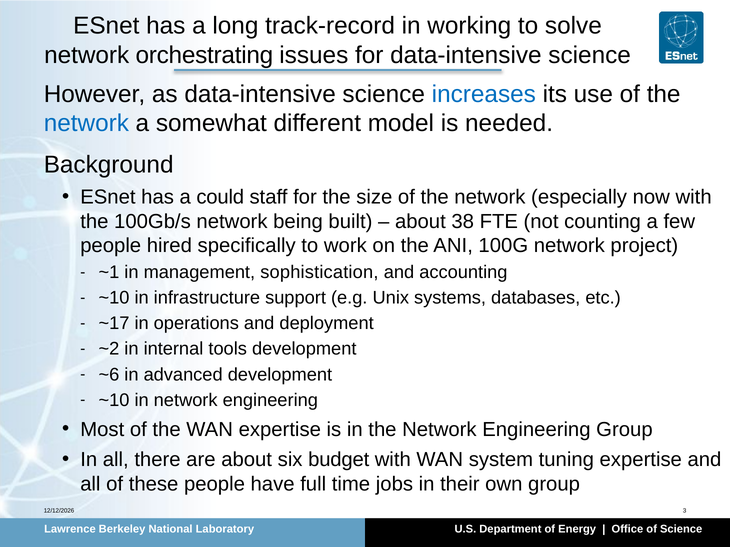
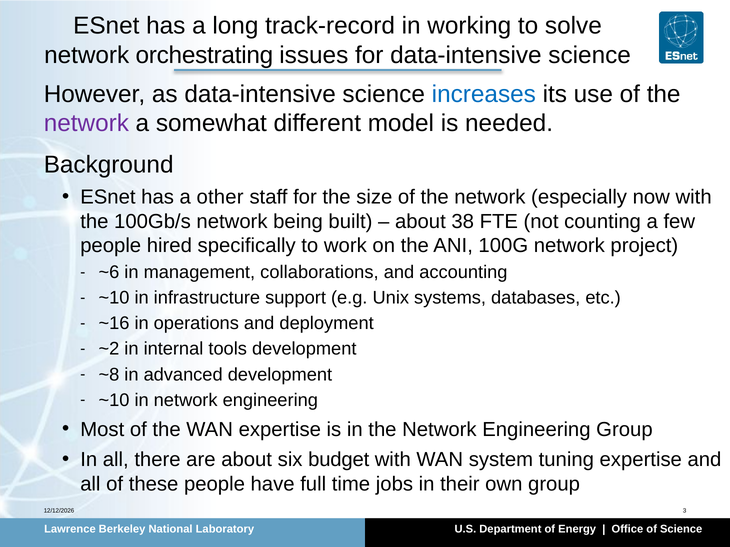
network colour: blue -> purple (86, 123)
could: could -> other (220, 197)
~1: ~1 -> ~6 (109, 273)
sophistication: sophistication -> collaborations (319, 273)
~17: ~17 -> ~16 (114, 324)
~6: ~6 -> ~8 (109, 375)
